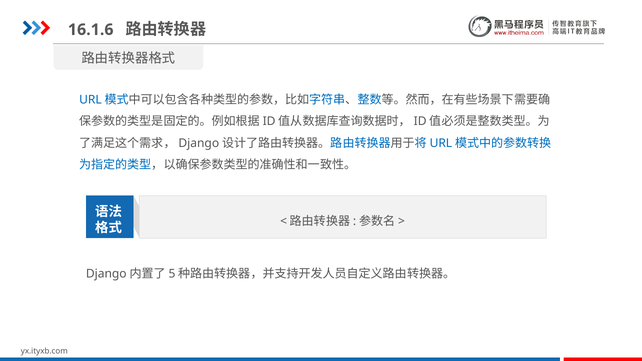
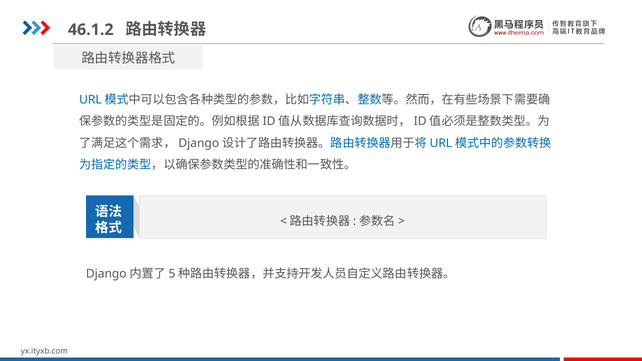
16.1.6: 16.1.6 -> 46.1.2 (91, 30)
